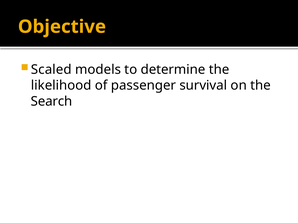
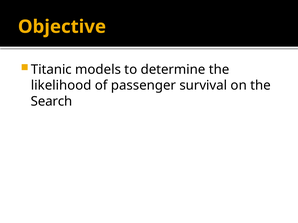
Scaled: Scaled -> Titanic (51, 70)
